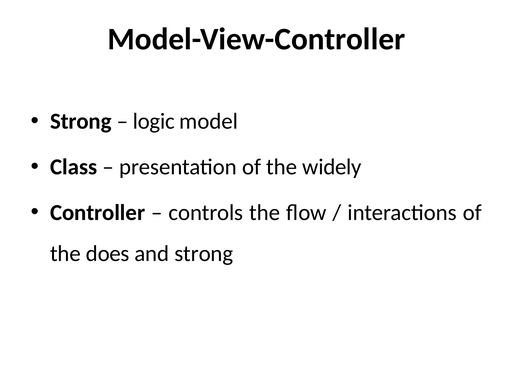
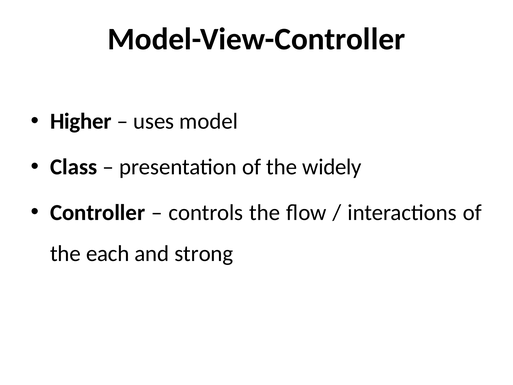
Strong: Strong -> Higher (81, 121)
logic: logic -> uses (154, 121)
does: does -> each (108, 254)
